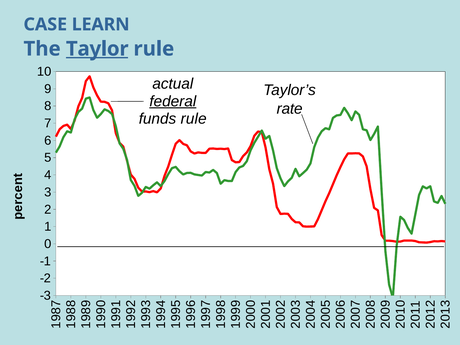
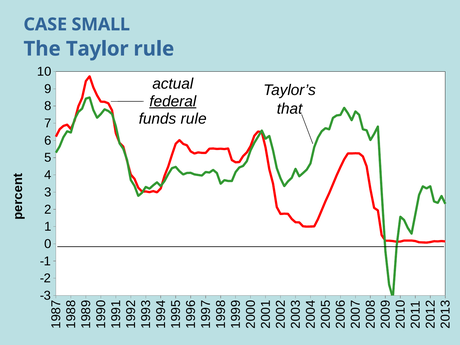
LEARN: LEARN -> SMALL (101, 24)
Taylor underline: present -> none (97, 49)
rate: rate -> that (290, 109)
